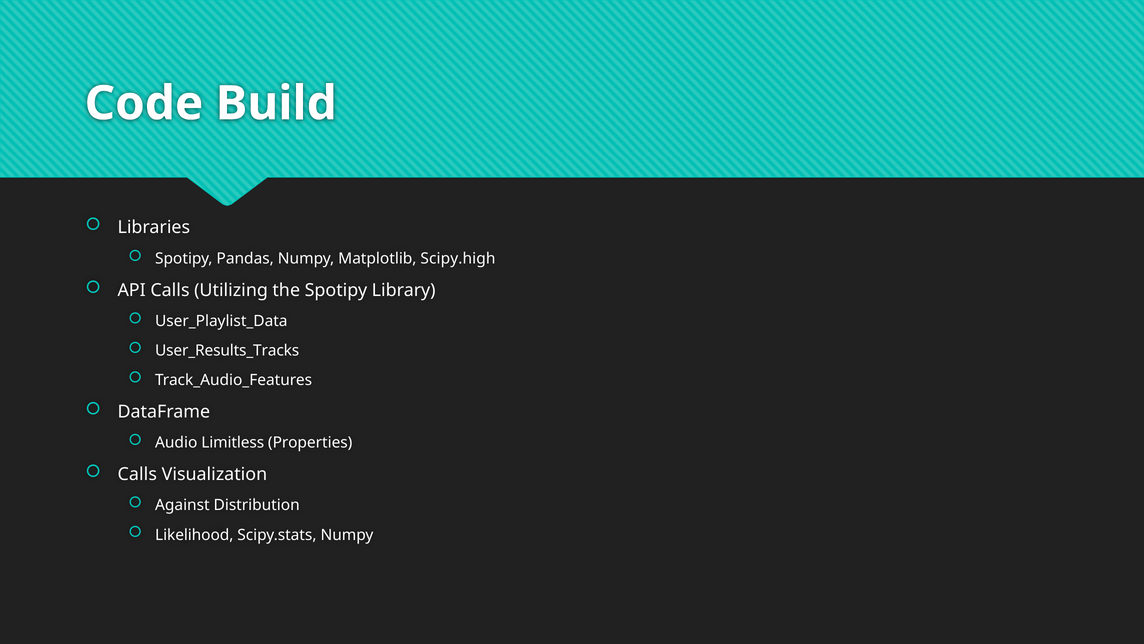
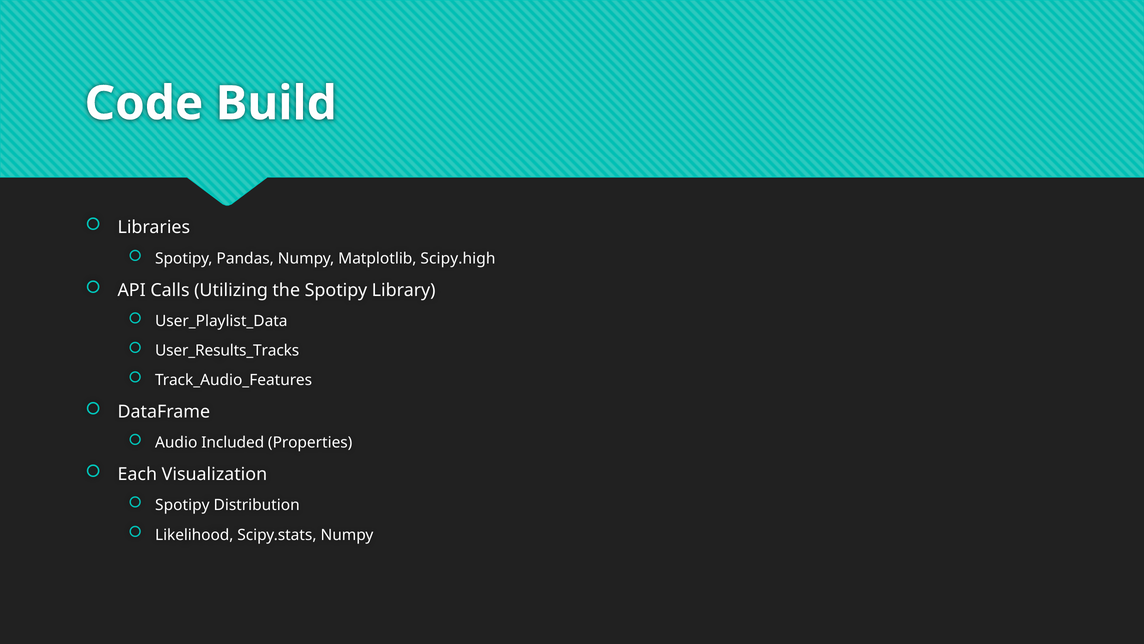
Limitless: Limitless -> Included (233, 442)
Calls: Calls -> Each (137, 474)
Against: Against -> Spotipy (182, 505)
